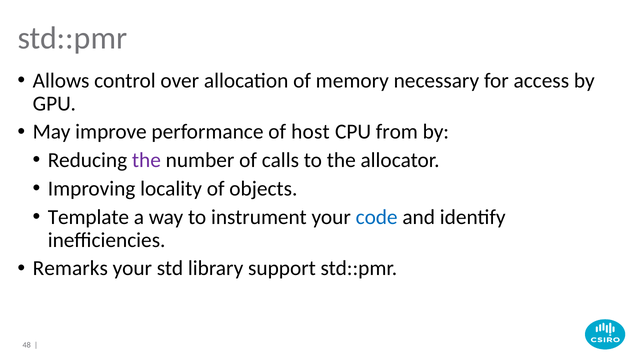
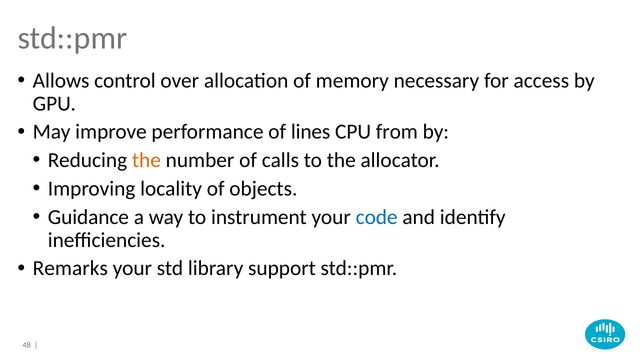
host: host -> lines (311, 132)
the colour: purple -> orange (146, 160)
Template: Template -> Guidance (88, 217)
